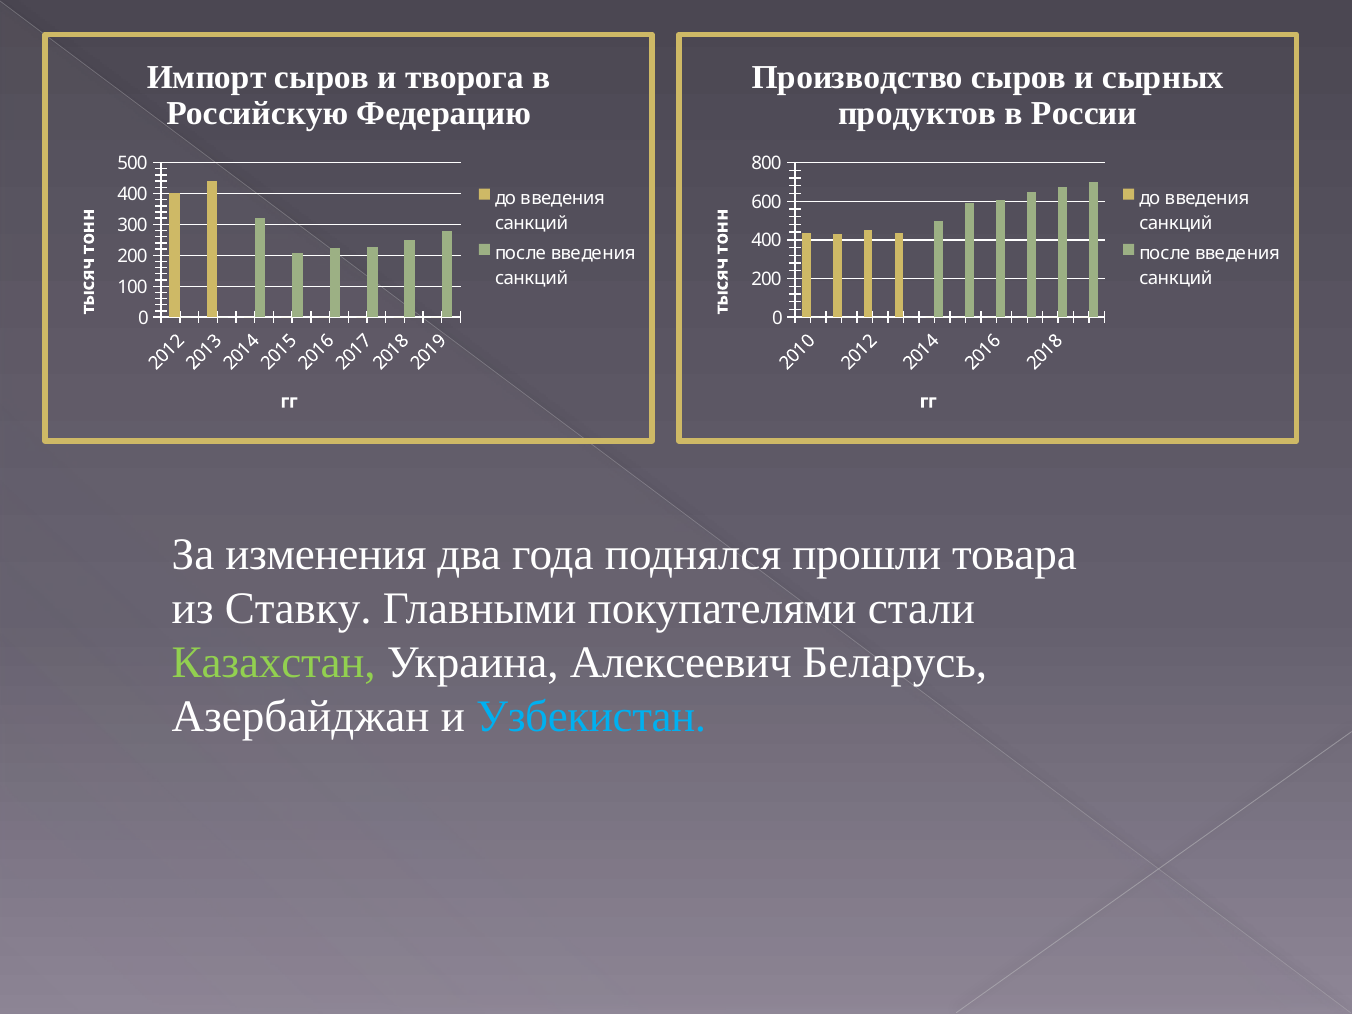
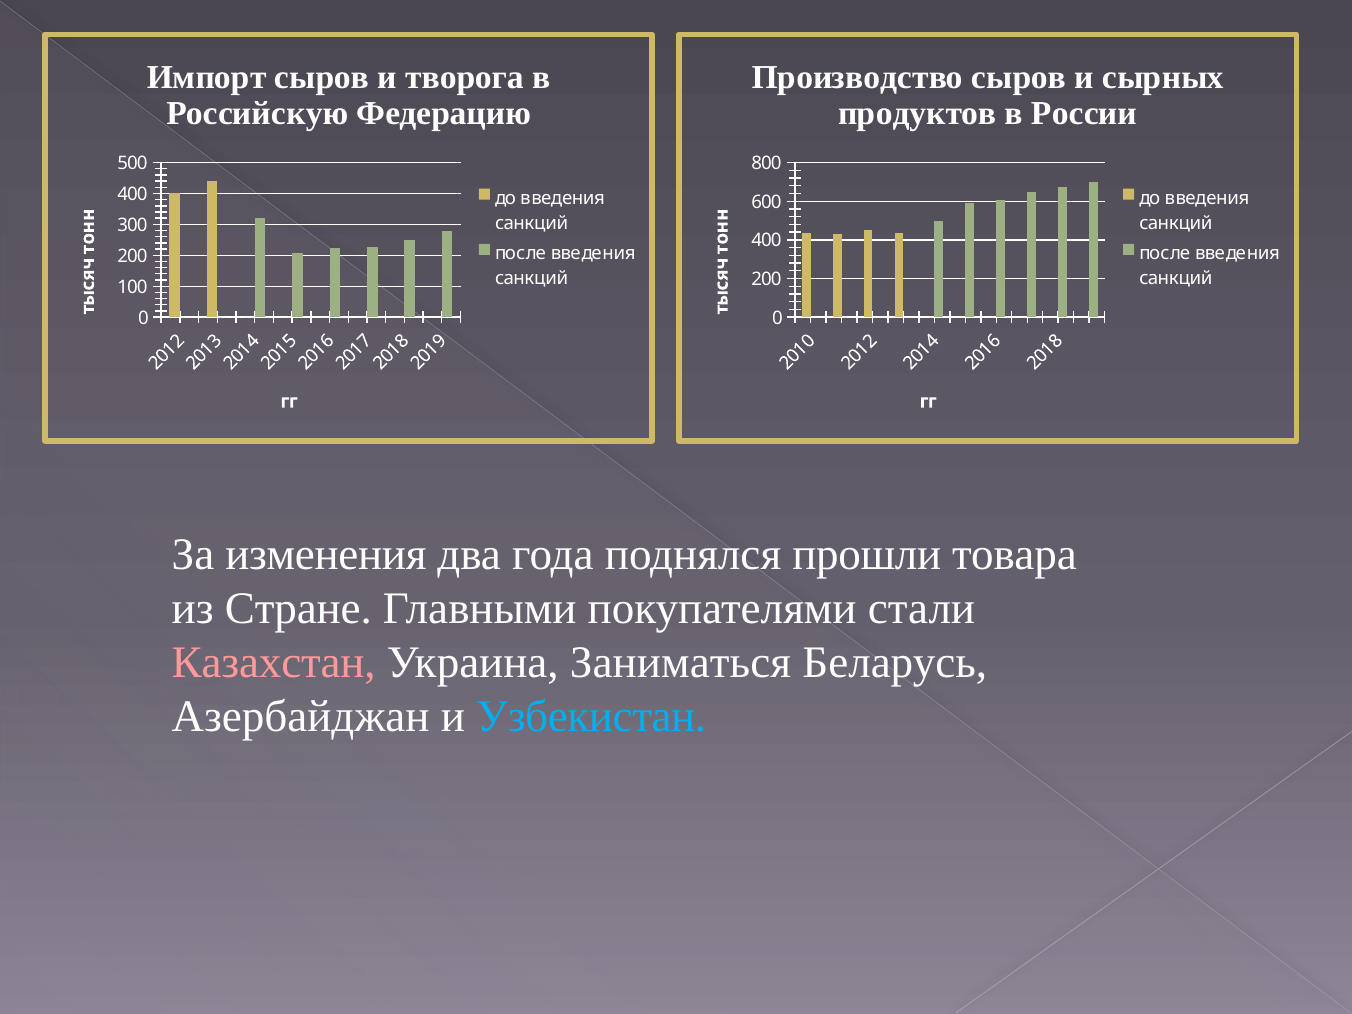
Ставку: Ставку -> Стране (298, 608)
Казахстан colour: light green -> pink (274, 663)
Алексеевич: Алексеевич -> Заниматься (681, 663)
